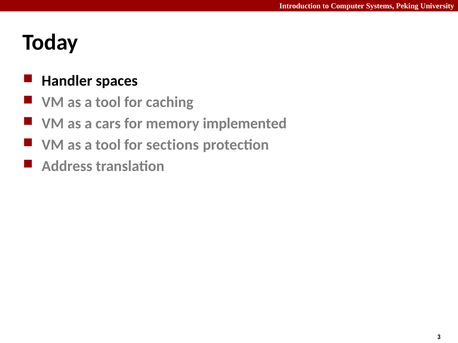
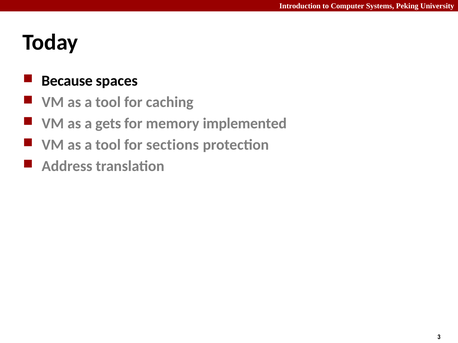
Handler: Handler -> Because (67, 81)
cars: cars -> gets (108, 123)
